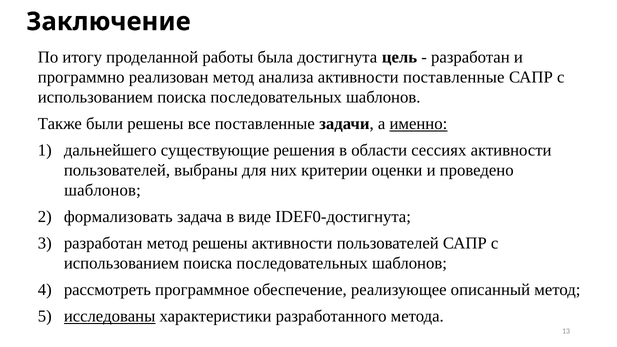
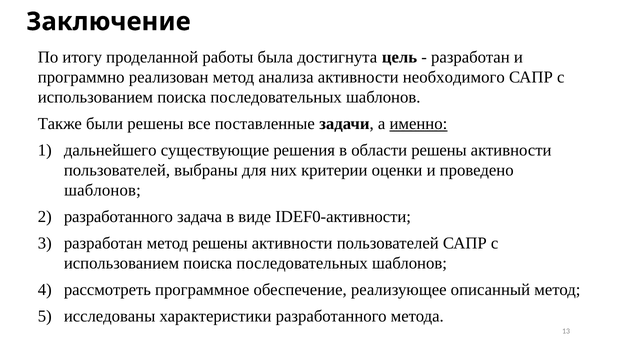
активности поставленные: поставленные -> необходимого (454, 77)
области сессиях: сессиях -> решены (439, 150)
формализовать: формализовать -> разработанного (118, 217)
IDEF0-достигнута: IDEF0-достигнута -> IDEF0-активности (343, 217)
исследованы underline: present -> none (110, 316)
